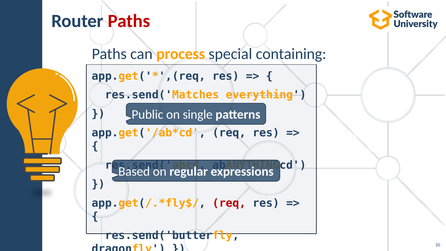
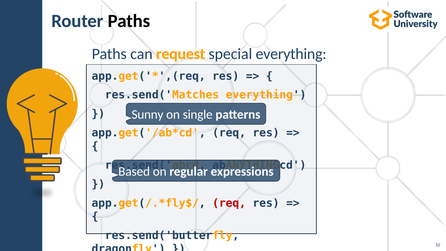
Paths colour: red -> black (129, 21)
process: process -> request (181, 54)
special containing: containing -> everything (291, 54)
Public: Public -> Sunny (147, 115)
